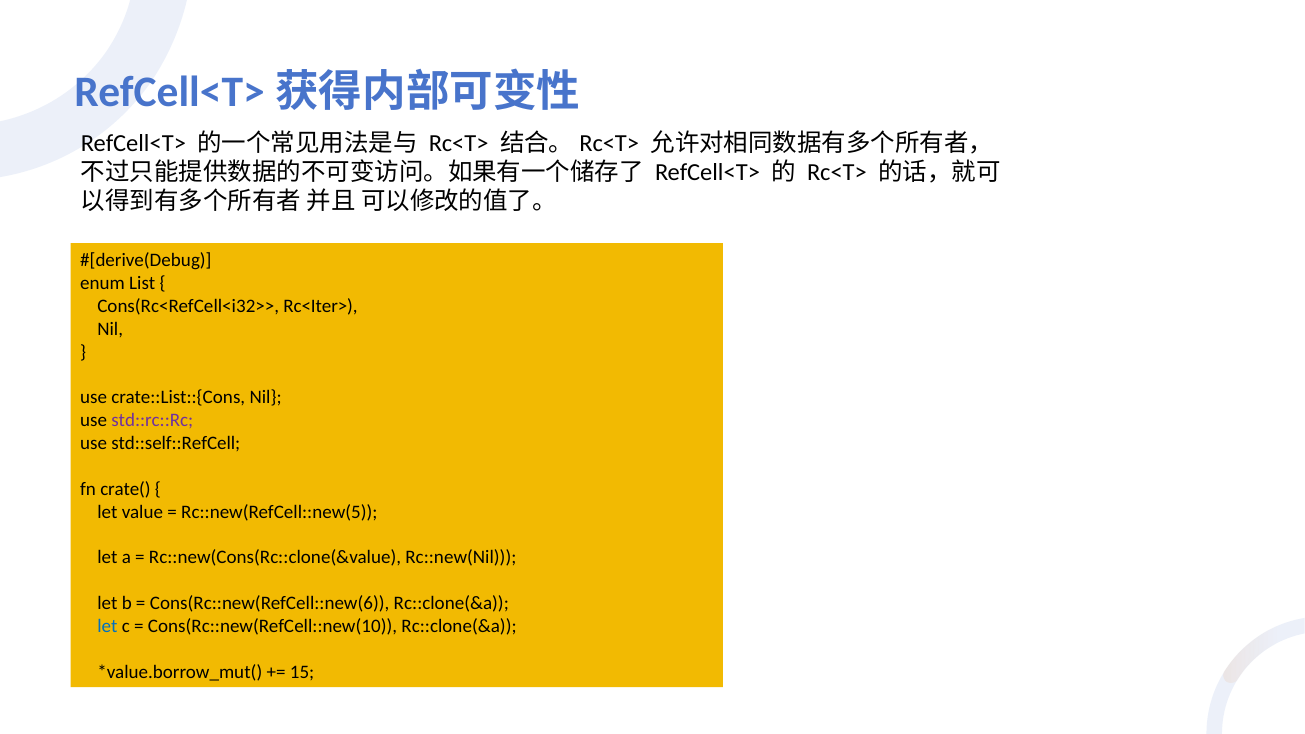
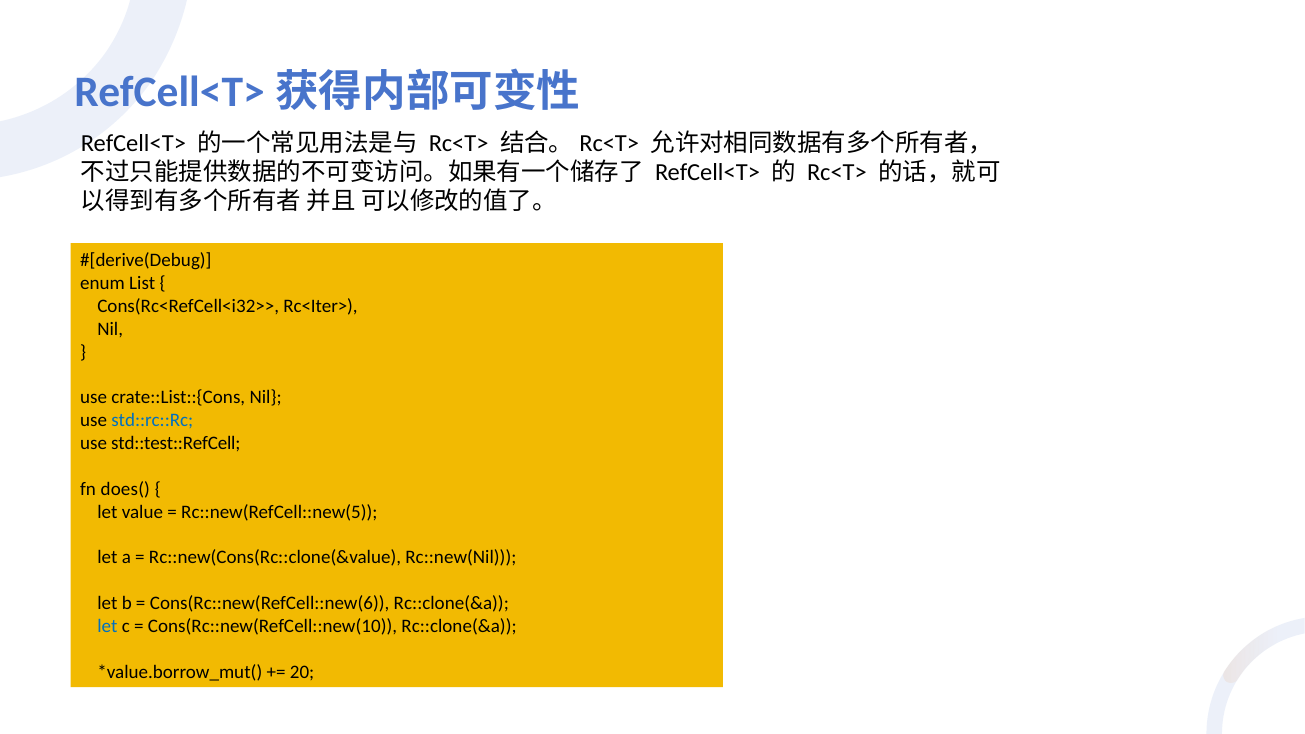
std::rc::Rc colour: purple -> blue (152, 421)
std::self::RefCell: std::self::RefCell -> std::test::RefCell (176, 443)
crate(: crate( -> does( (125, 489)
15: 15 -> 20 (302, 672)
